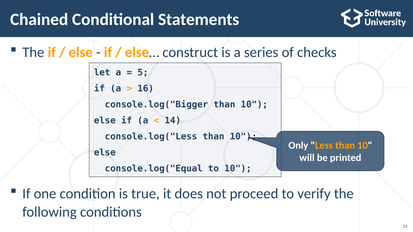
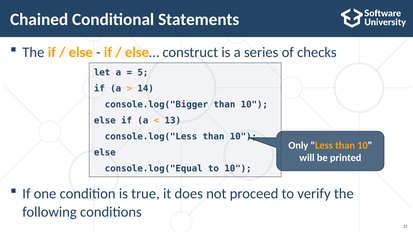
16: 16 -> 14 (146, 89)
14: 14 -> 13 (173, 121)
